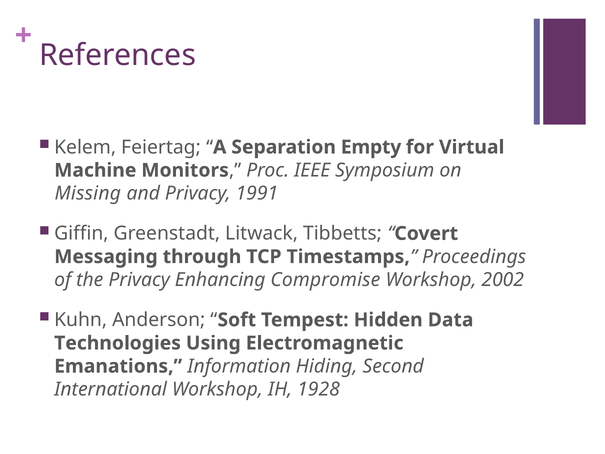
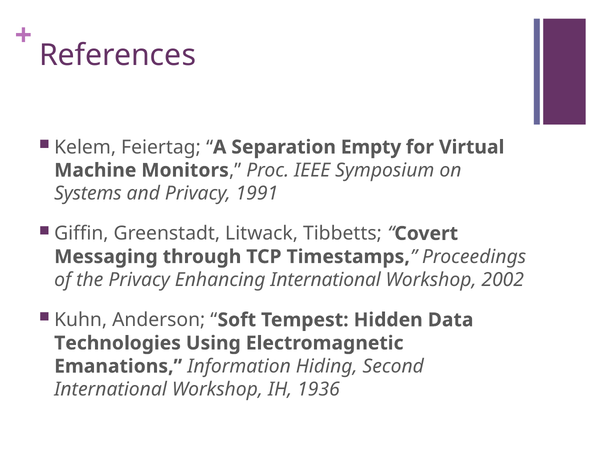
Missing: Missing -> Systems (88, 193)
Enhancing Compromise: Compromise -> International (326, 280)
1928: 1928 -> 1936 (318, 389)
